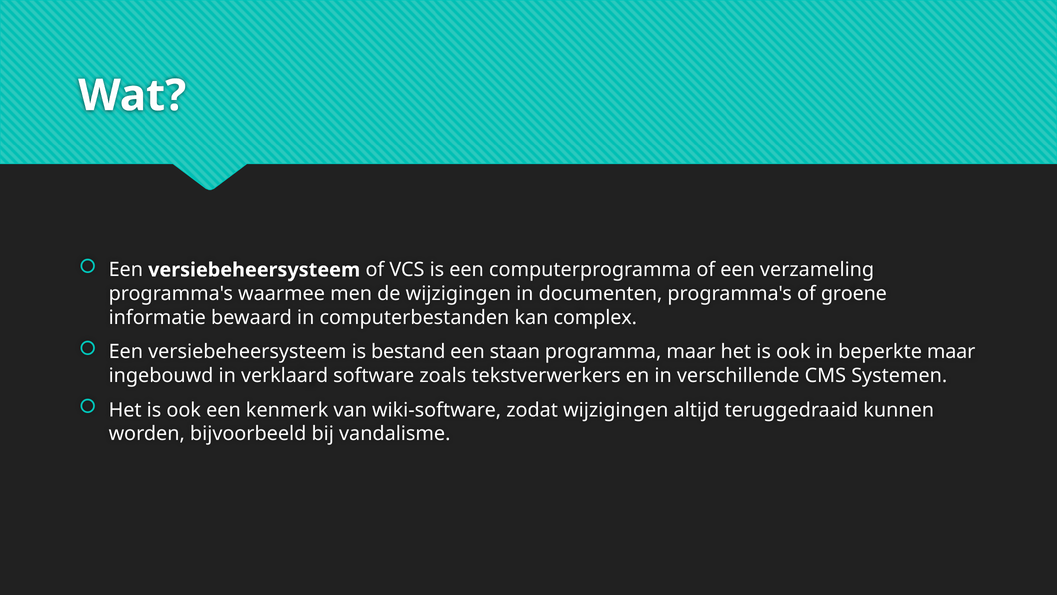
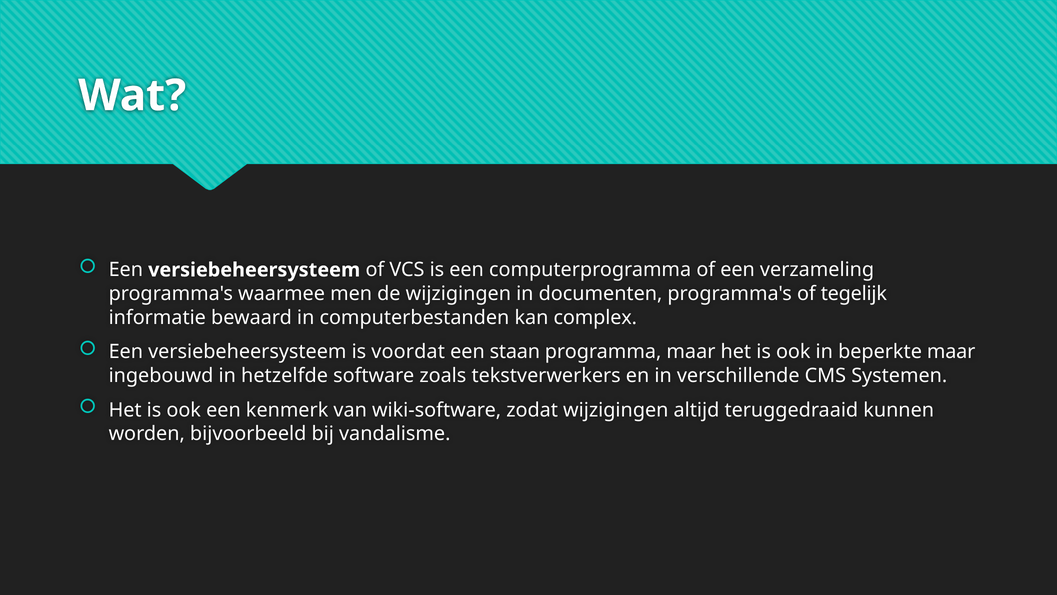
groene: groene -> tegelijk (854, 294)
bestand: bestand -> voordat (408, 352)
verklaard: verklaard -> hetzelfde (285, 375)
